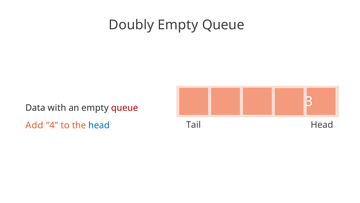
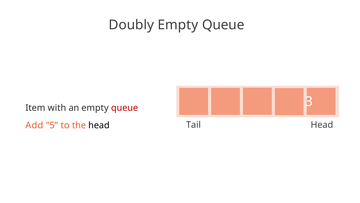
Data: Data -> Item (35, 108)
”4: ”4 -> ”5 (52, 125)
head colour: blue -> black (99, 125)
